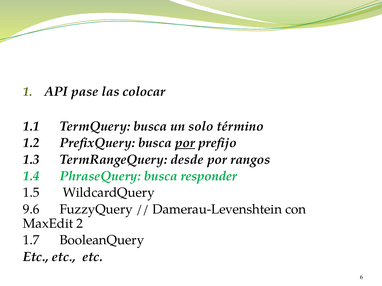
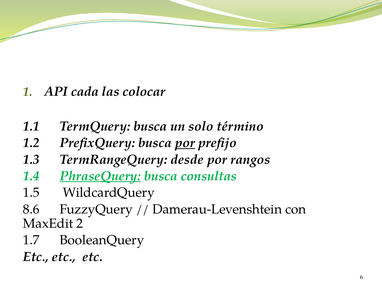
pase: pase -> cada (85, 92)
PhraseQuery underline: none -> present (100, 176)
responder: responder -> consultas (209, 176)
9.6: 9.6 -> 8.6 (31, 210)
